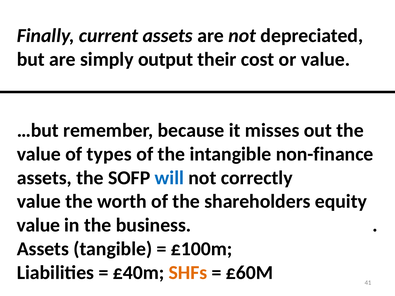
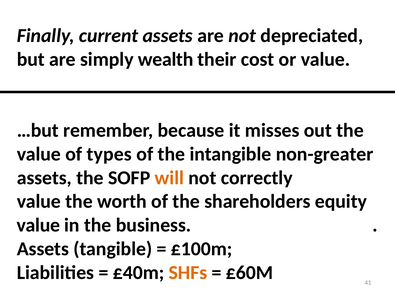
output: output -> wealth (166, 59)
non-finance: non-finance -> non-greater (325, 154)
will colour: blue -> orange (169, 178)
